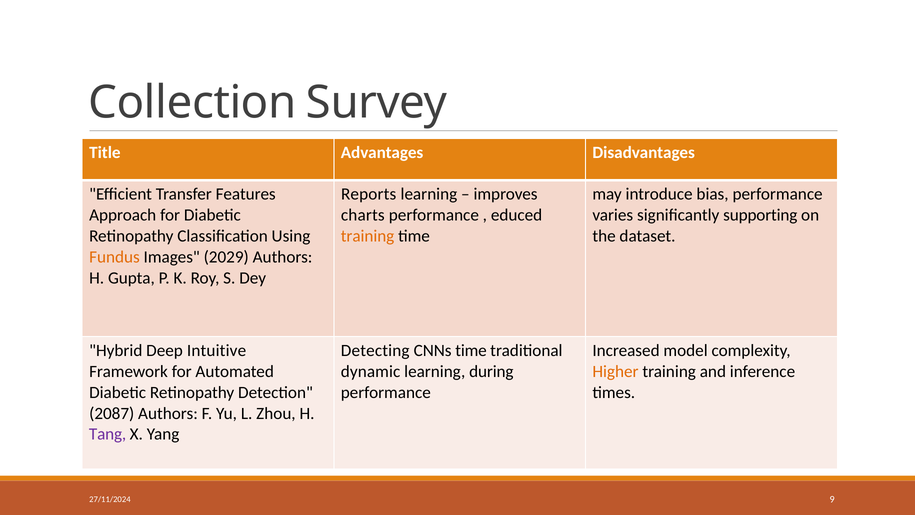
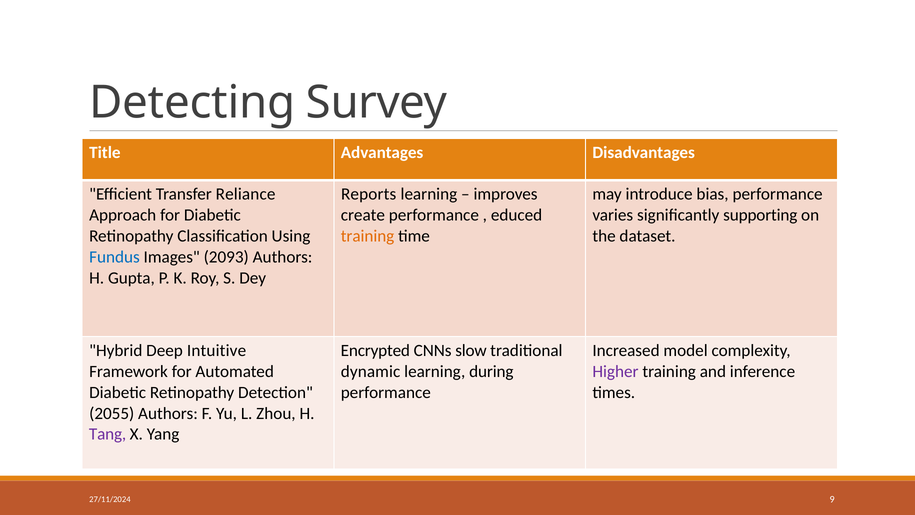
Collection: Collection -> Detecting (192, 103)
Features: Features -> Reliance (246, 194)
charts: charts -> create (363, 215)
Fundus colour: orange -> blue (114, 257)
2029: 2029 -> 2093 (226, 257)
Detecting: Detecting -> Encrypted (375, 350)
CNNs time: time -> slow (471, 350)
Higher colour: orange -> purple (615, 371)
2087: 2087 -> 2055 (112, 413)
